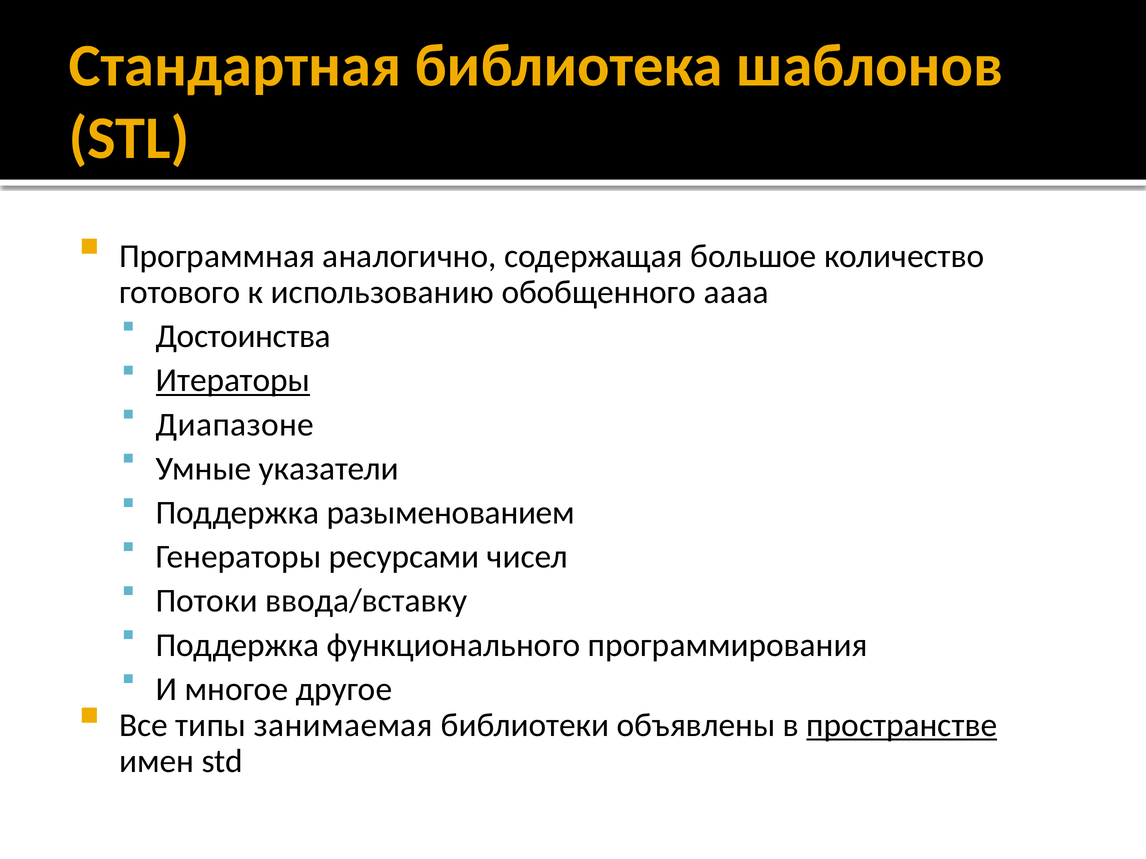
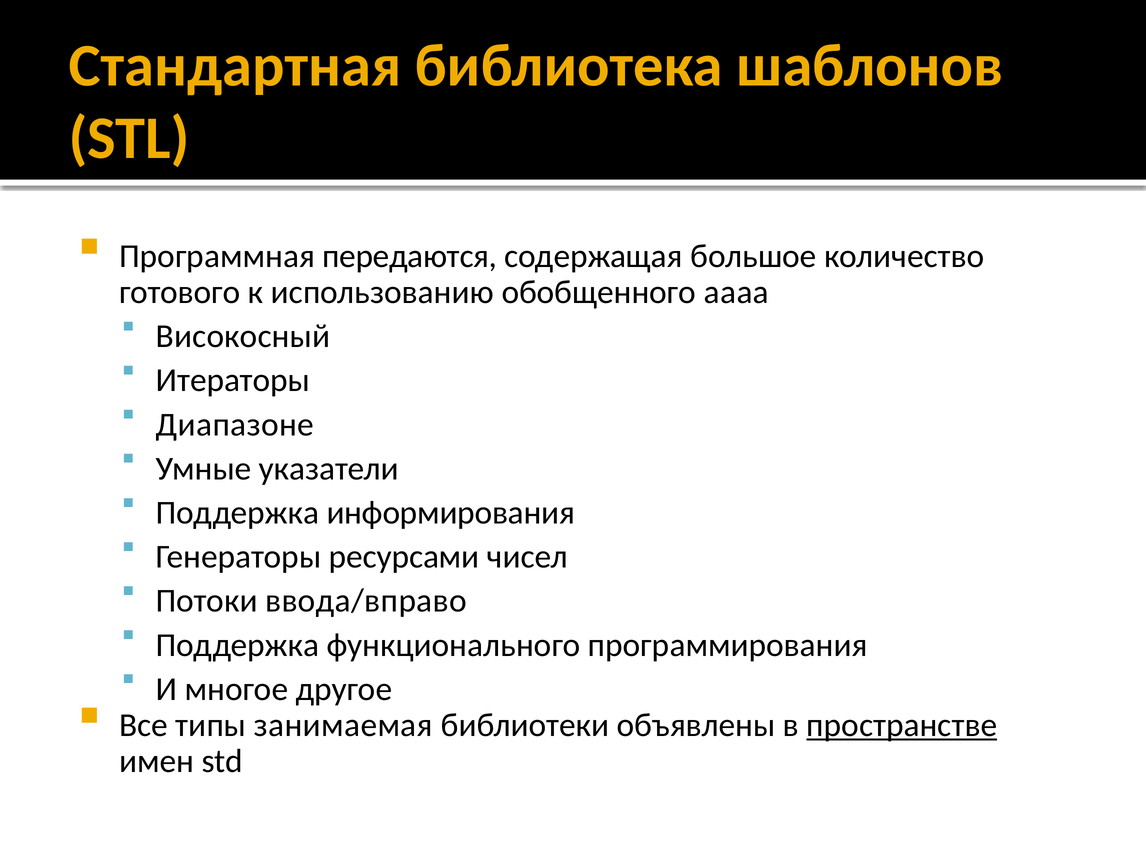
аналогично: аналогично -> передаются (410, 256)
Достоинства: Достоинства -> Високосный (243, 337)
Итераторы underline: present -> none (233, 381)
разыменованием: разыменованием -> информирования (451, 513)
ввода/вставку: ввода/вставку -> ввода/вправо (366, 601)
